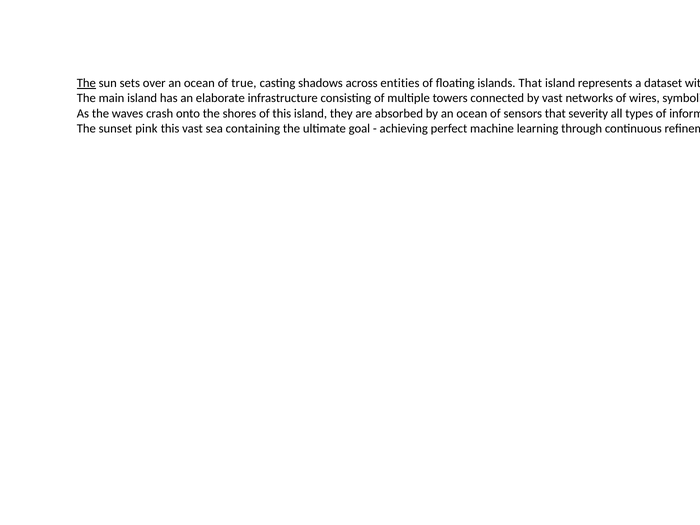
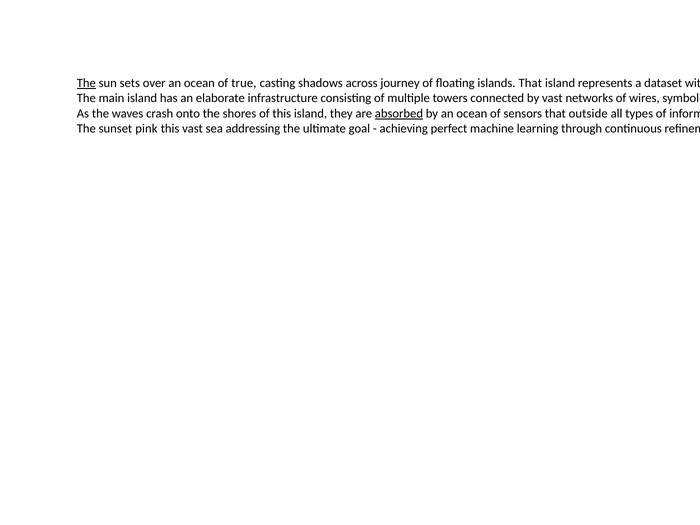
entities: entities -> journey (400, 83)
absorbed underline: none -> present (399, 113)
severity: severity -> outside (588, 113)
containing: containing -> addressing (253, 129)
